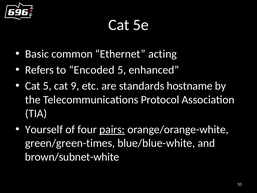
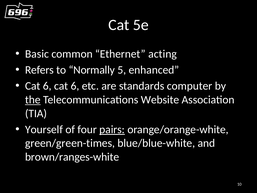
Encoded: Encoded -> Normally (92, 70)
5: 5 -> 6 (47, 86)
9: 9 -> 6 (75, 86)
hostname: hostname -> computer (190, 86)
the underline: none -> present (33, 100)
Protocol: Protocol -> Website (160, 100)
brown/subnet-white: brown/subnet-white -> brown/ranges-white (72, 157)
